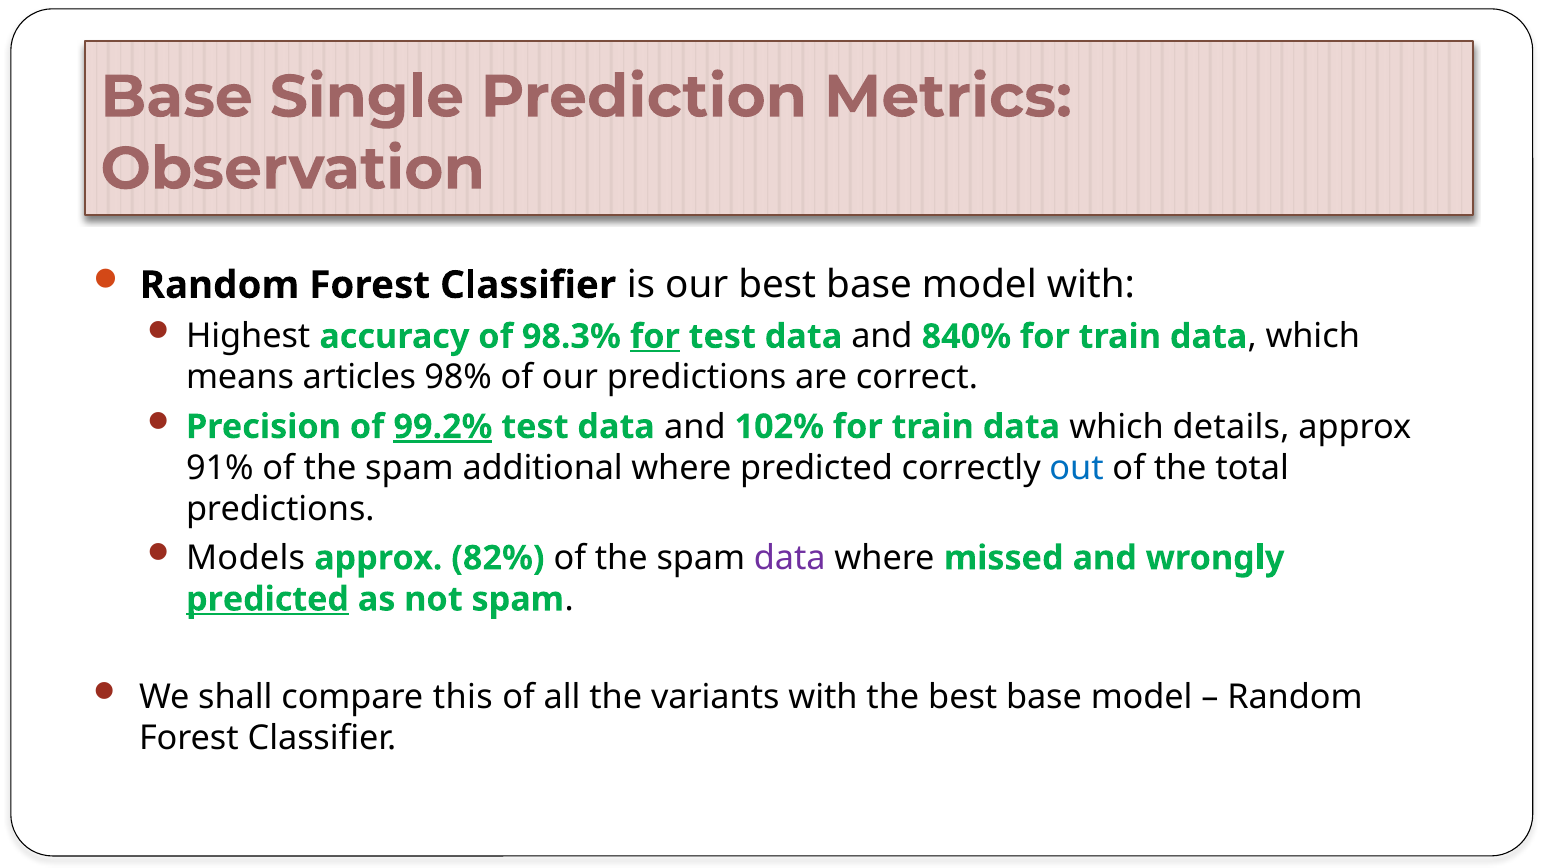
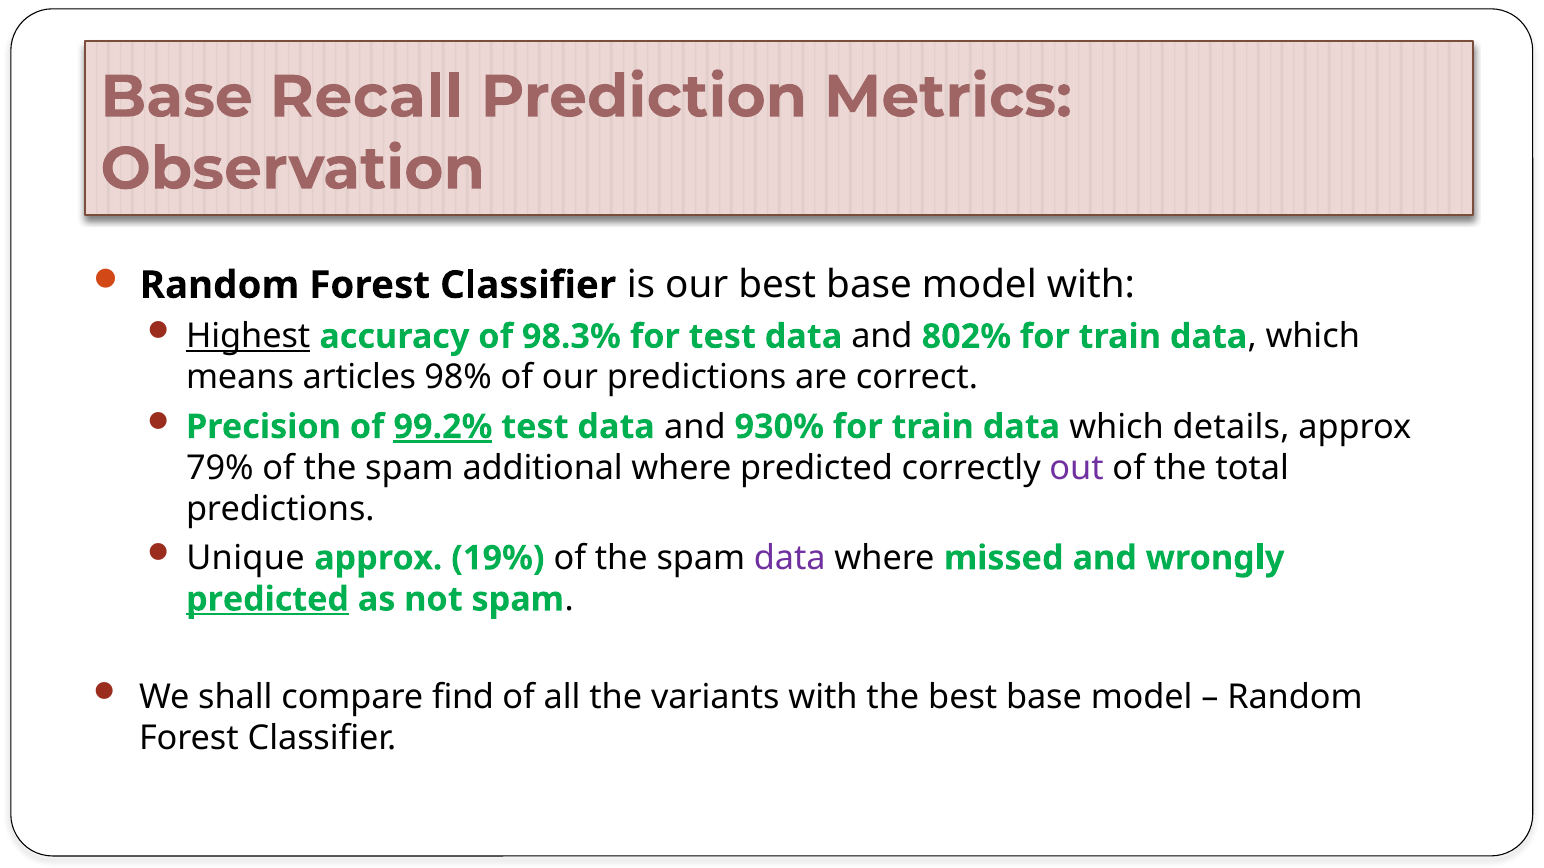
Single: Single -> Recall (366, 97)
Highest underline: none -> present (248, 337)
for underline: present -> none (655, 337)
840%: 840% -> 802% (966, 337)
102%: 102% -> 930% (779, 427)
91%: 91% -> 79% (220, 468)
out colour: blue -> purple (1077, 468)
Models: Models -> Unique (246, 558)
82%: 82% -> 19% (498, 558)
this: this -> find (463, 698)
